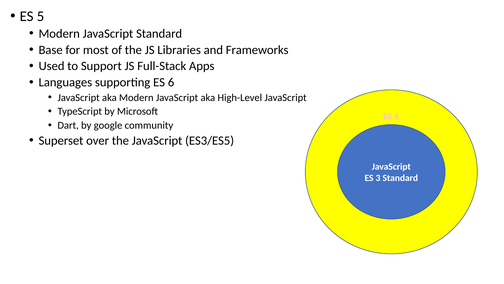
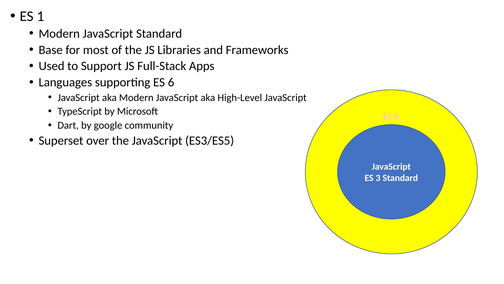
5: 5 -> 1 (40, 16)
